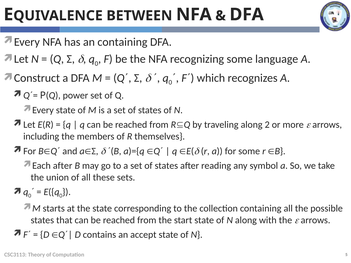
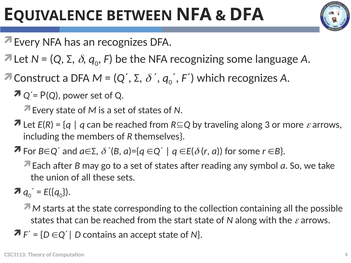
an containing: containing -> recognizes (122, 42)
2: 2 -> 3 (267, 125)
